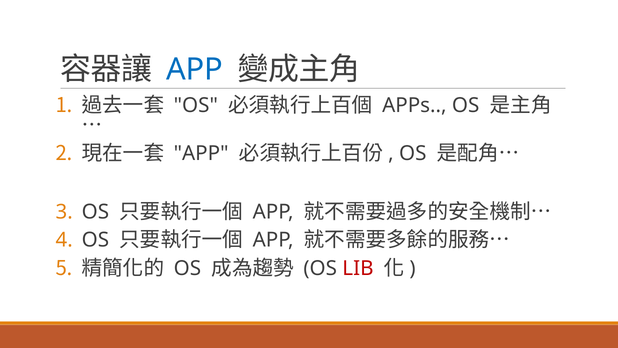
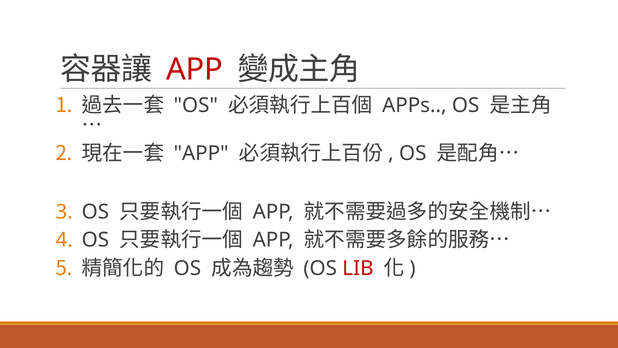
APP colour: blue -> red (195, 69)
